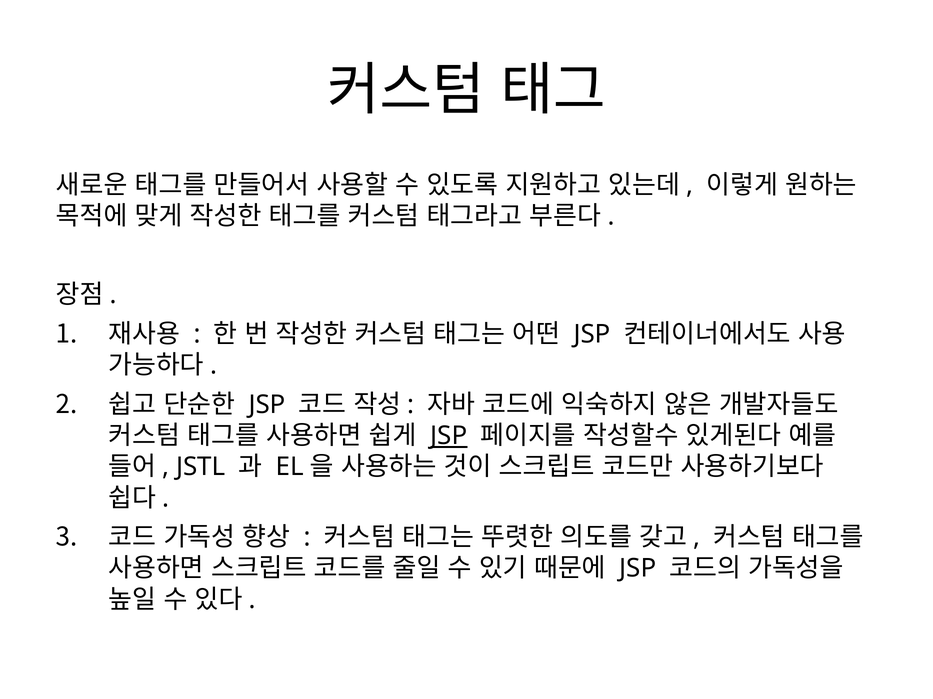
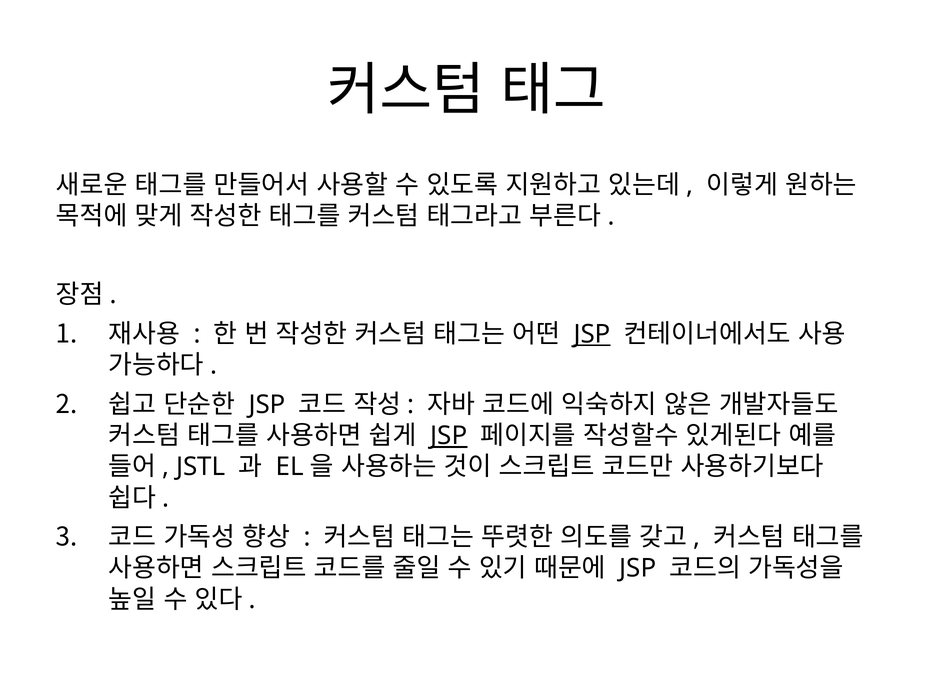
JSP underline: none -> present (592, 335)
